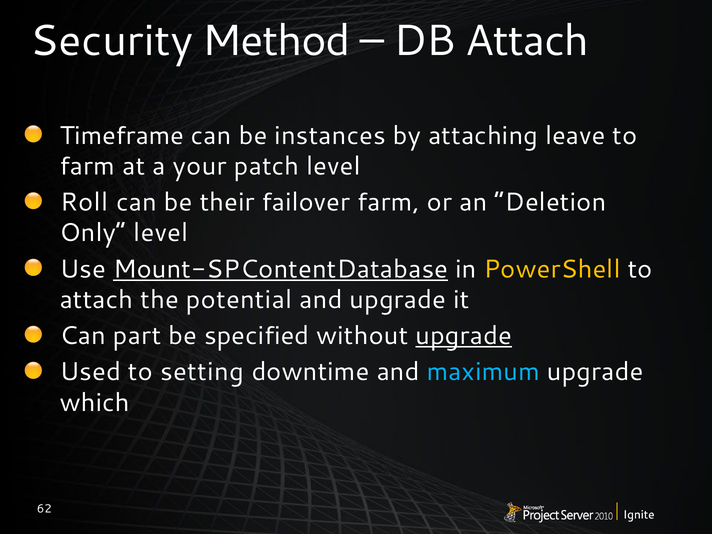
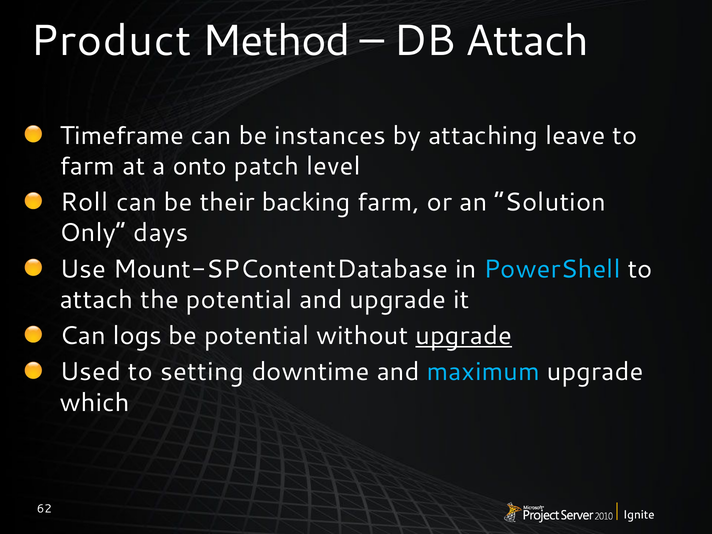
Security: Security -> Product (111, 41)
your: your -> onto (200, 166)
failover: failover -> backing (306, 202)
Deletion: Deletion -> Solution (550, 202)
Only level: level -> days (161, 233)
Mount-SPContentDatabase underline: present -> none (281, 269)
PowerShell colour: yellow -> light blue (552, 269)
part: part -> logs (137, 336)
be specified: specified -> potential (257, 336)
